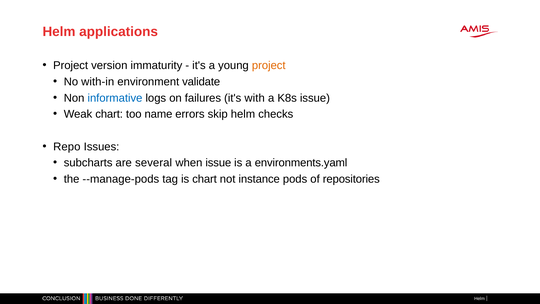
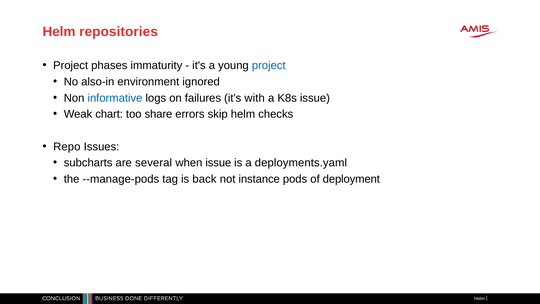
applications: applications -> repositories (119, 32)
version: version -> phases (109, 66)
project colour: orange -> blue (269, 66)
with-in: with-in -> also-in (98, 82)
validate: validate -> ignored (201, 82)
name: name -> share (158, 114)
environments.yaml: environments.yaml -> deployments.yaml (301, 163)
is chart: chart -> back (204, 179)
repositories: repositories -> deployment (351, 179)
